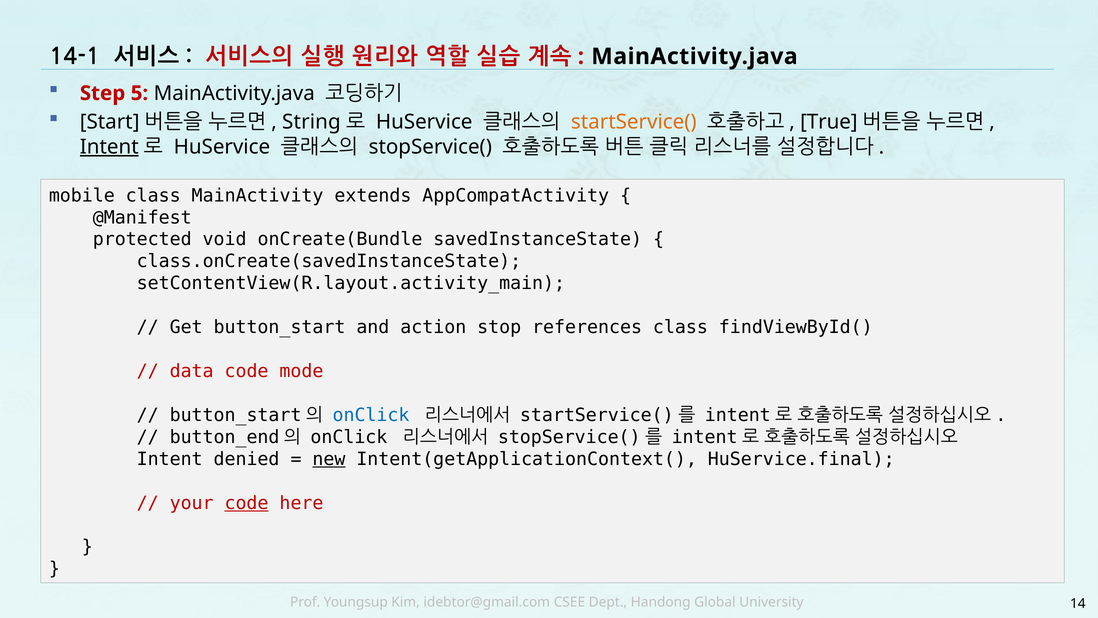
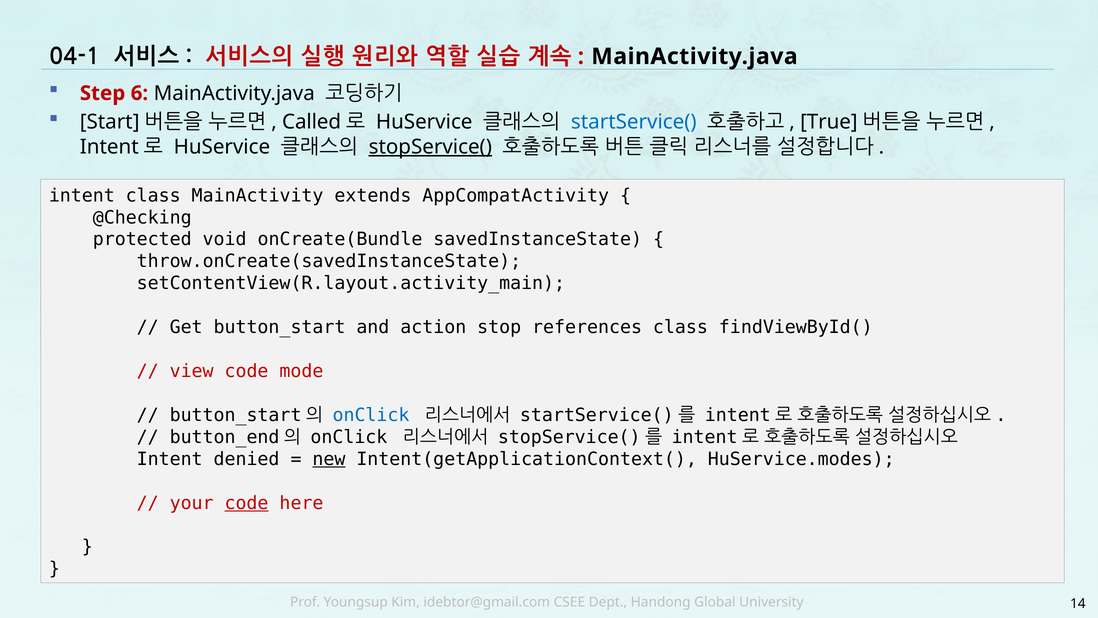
14-1: 14-1 -> 04-1 (75, 56)
5: 5 -> 6 (139, 93)
String: String -> Called (312, 122)
startService( colour: orange -> blue (634, 122)
Intent underline: present -> none (109, 147)
stopService( underline: none -> present (430, 147)
mobile: mobile -> intent (82, 195)
@Manifest: @Manifest -> @Checking (142, 217)
class.onCreate(savedInstanceState: class.onCreate(savedInstanceState -> throw.onCreate(savedInstanceState (329, 261)
data: data -> view (192, 371)
HuService.final: HuService.final -> HuService.modes (801, 459)
